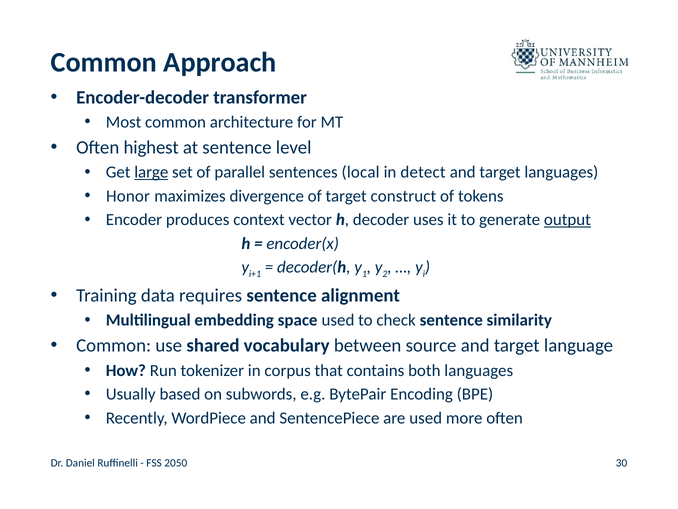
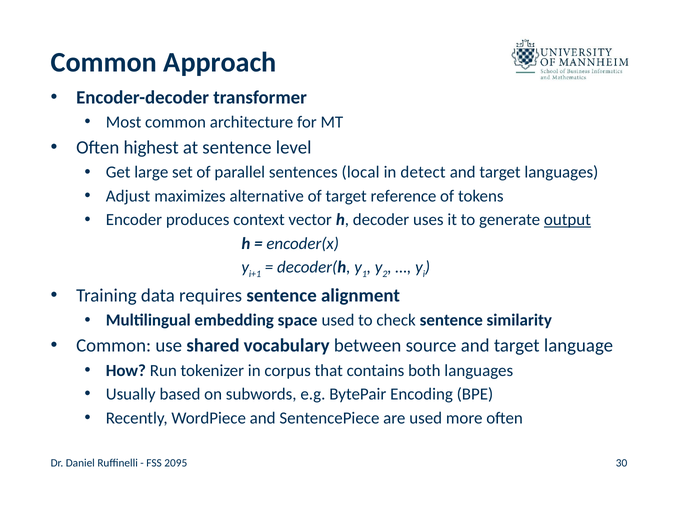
large underline: present -> none (151, 172)
Honor: Honor -> Adjust (128, 196)
divergence: divergence -> alternative (267, 196)
construct: construct -> reference (403, 196)
2050: 2050 -> 2095 (176, 462)
